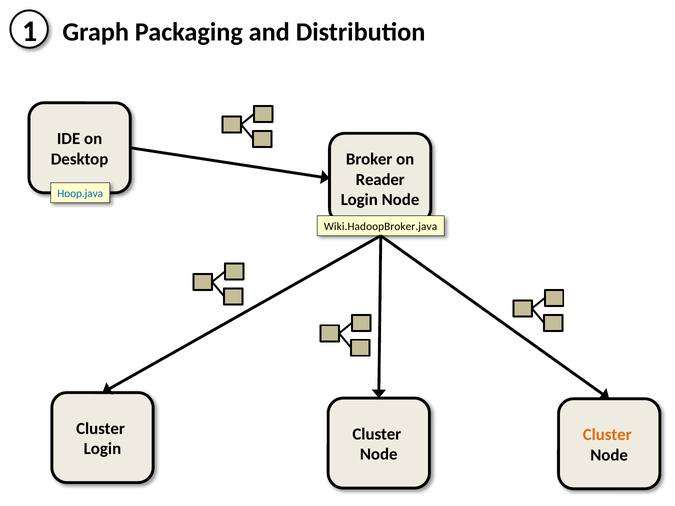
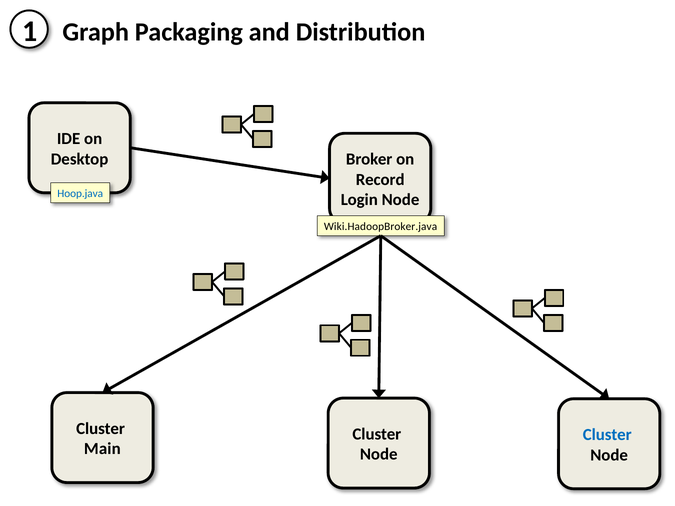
Reader: Reader -> Record (380, 180)
Cluster colour: orange -> blue (607, 435)
Login: Login -> Main (102, 449)
